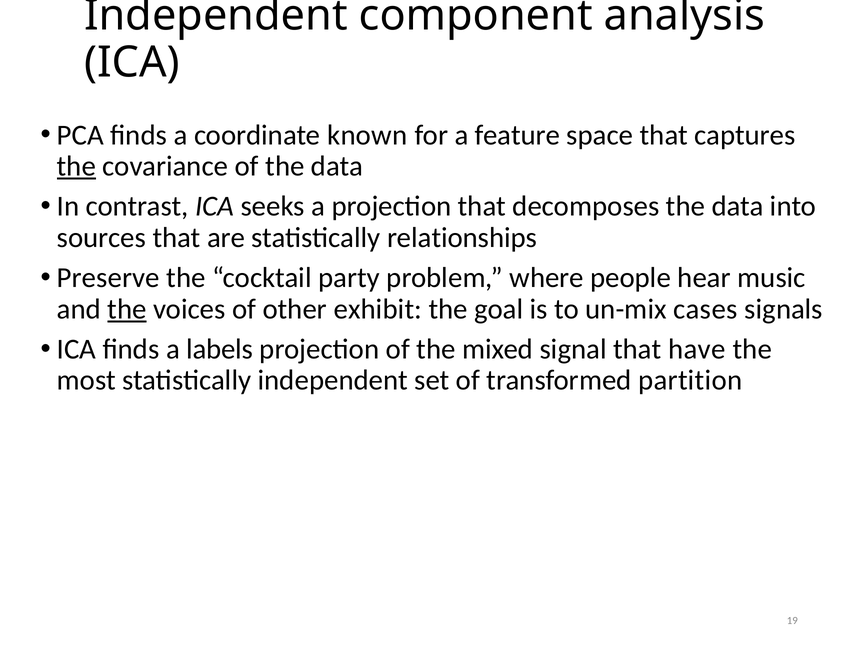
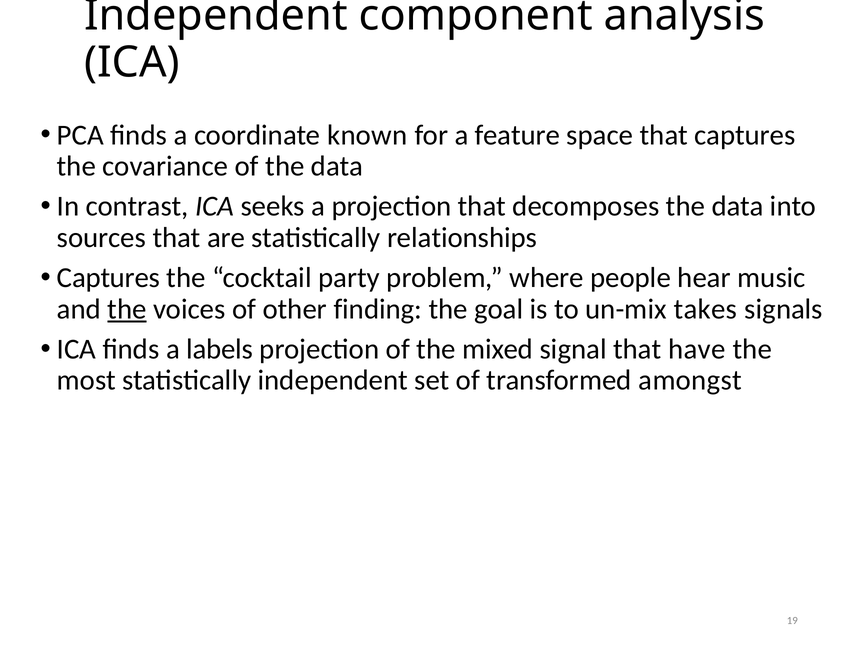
the underline: present -> none (76, 166)
Preserve: Preserve -> Captures (108, 278)
exhibit: exhibit -> finding (378, 309)
cases: cases -> takes (705, 309)
partition: partition -> amongst (690, 380)
